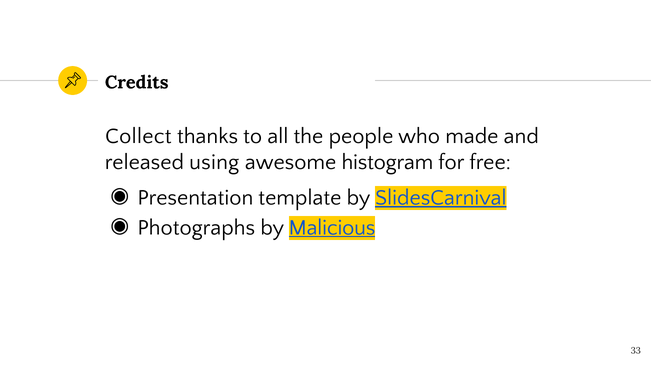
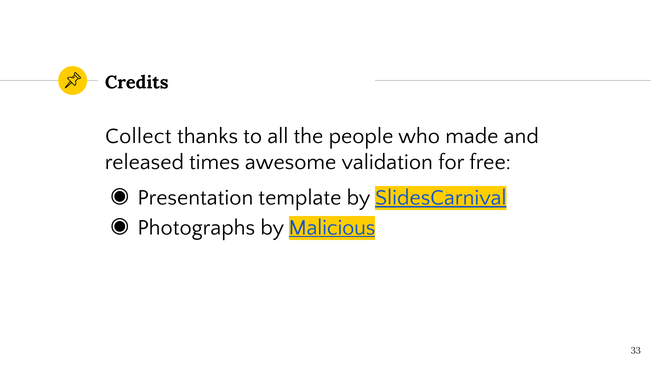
using: using -> times (214, 162)
histogram: histogram -> validation (387, 162)
